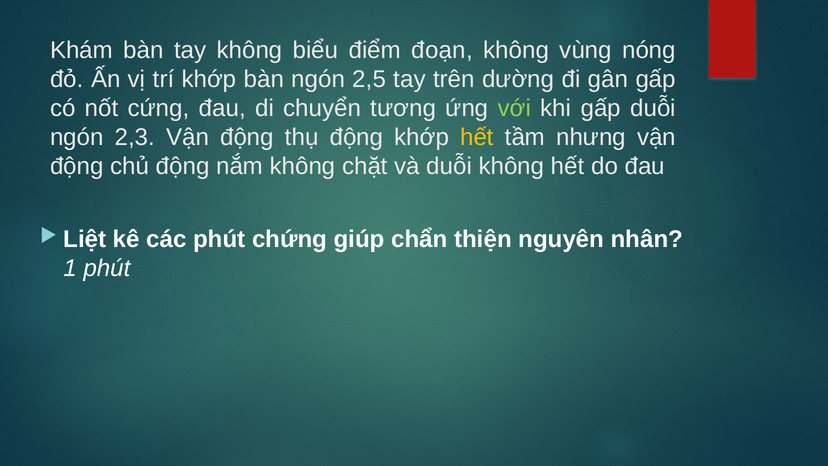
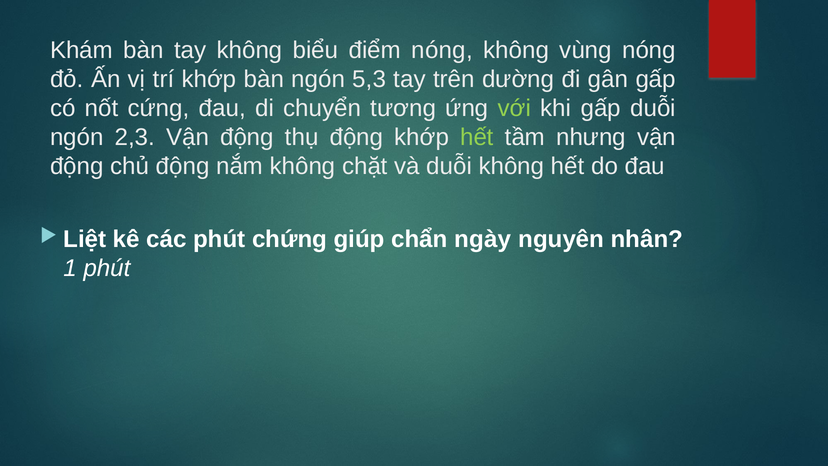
điểm đoạn: đoạn -> nóng (442, 50)
2,5: 2,5 -> 5,3 (369, 79)
hết colour: yellow -> light green (477, 137)
thiện: thiện -> ngày (483, 239)
